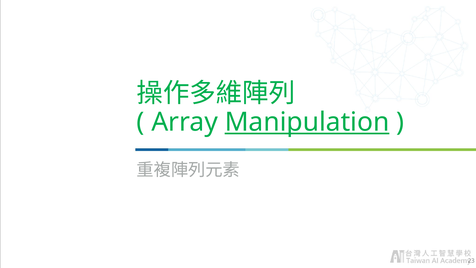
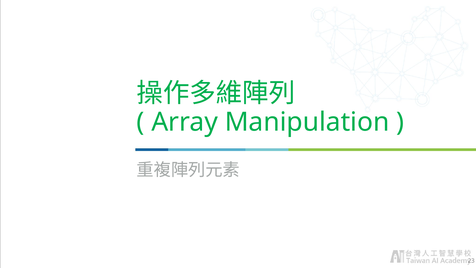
Manipulation underline: present -> none (307, 122)
